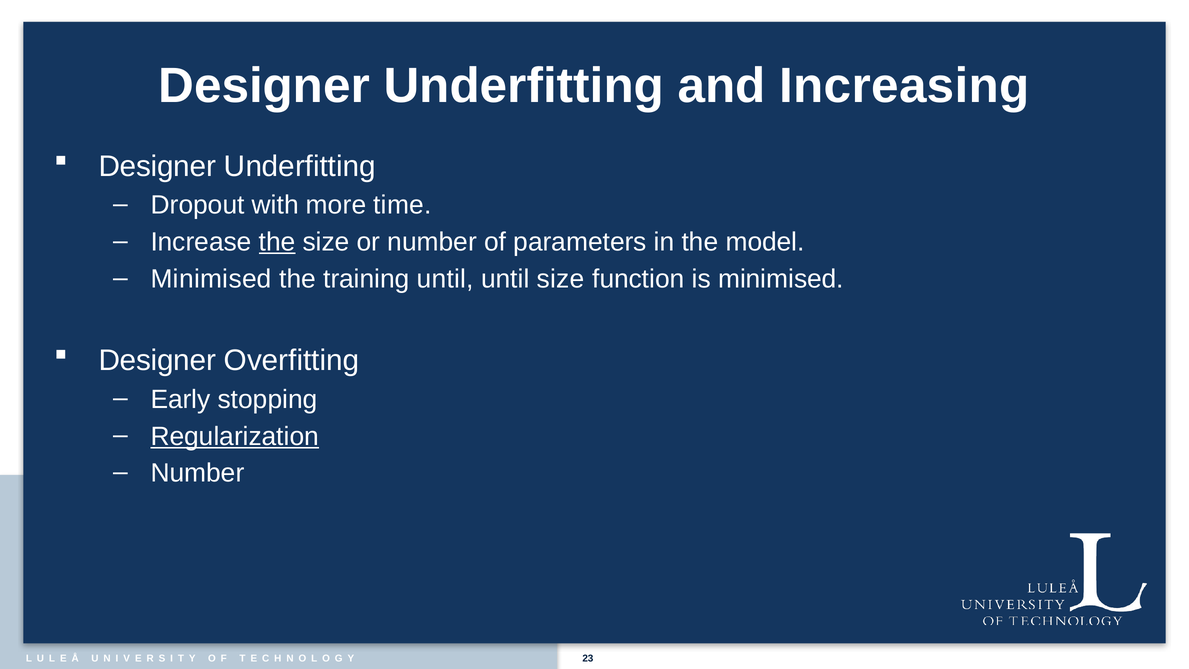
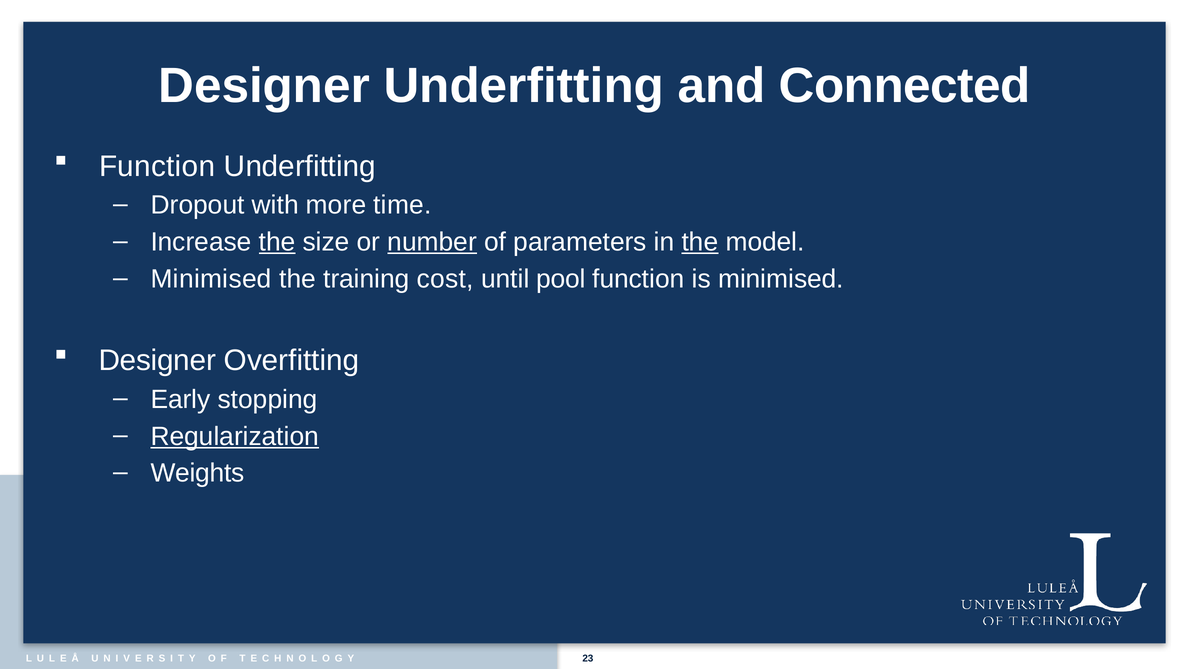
Increasing: Increasing -> Connected (905, 86)
Designer: Designer -> Function (157, 166)
number underline: none -> present (432, 242)
the underline: none -> present (700, 242)
training until: until -> cost (445, 279)
until size: size -> pool (561, 279)
Number: Number -> Weights (198, 473)
